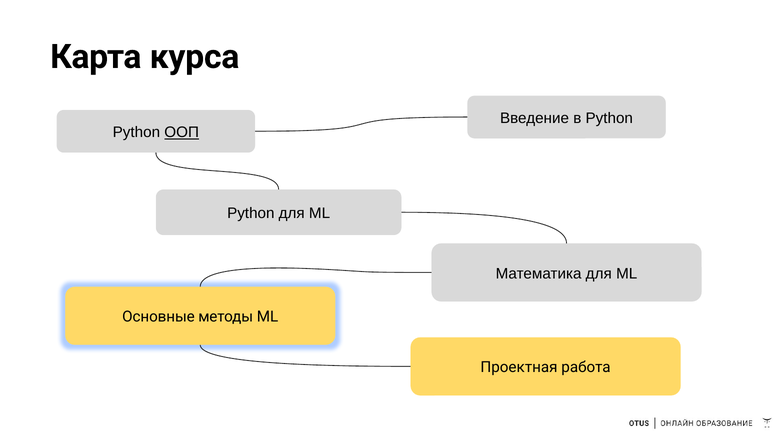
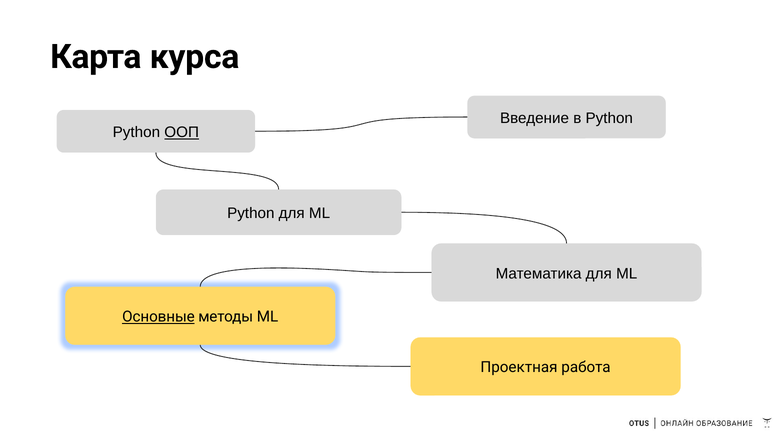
Основные underline: none -> present (159, 317)
